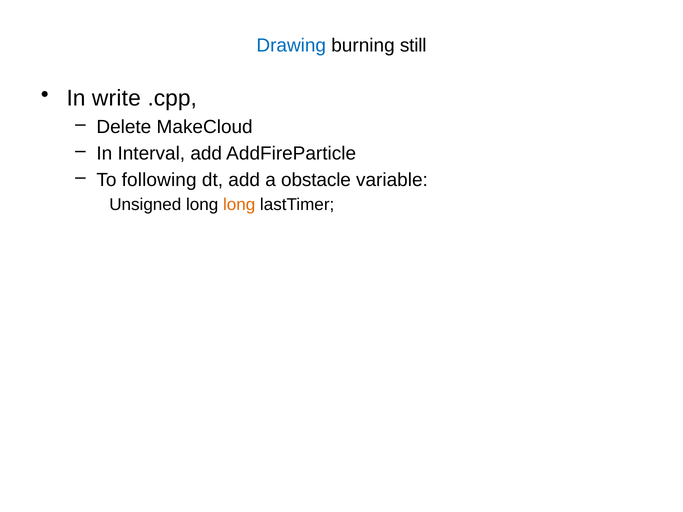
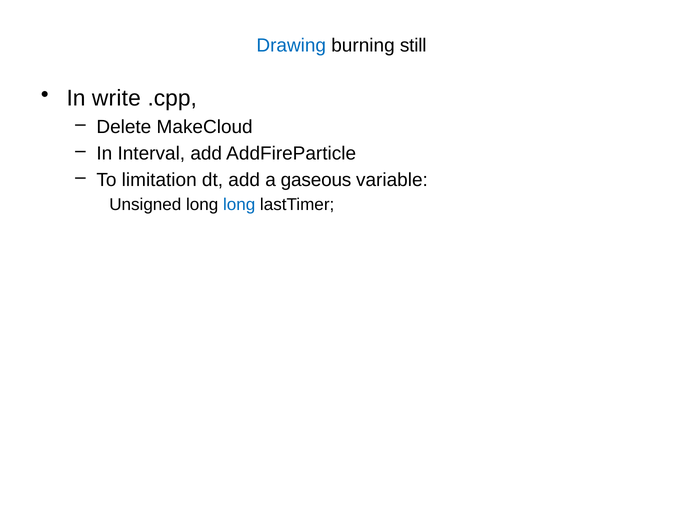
following: following -> limitation (159, 180)
obstacle: obstacle -> gaseous (316, 180)
long colour: orange -> blue (239, 205)
